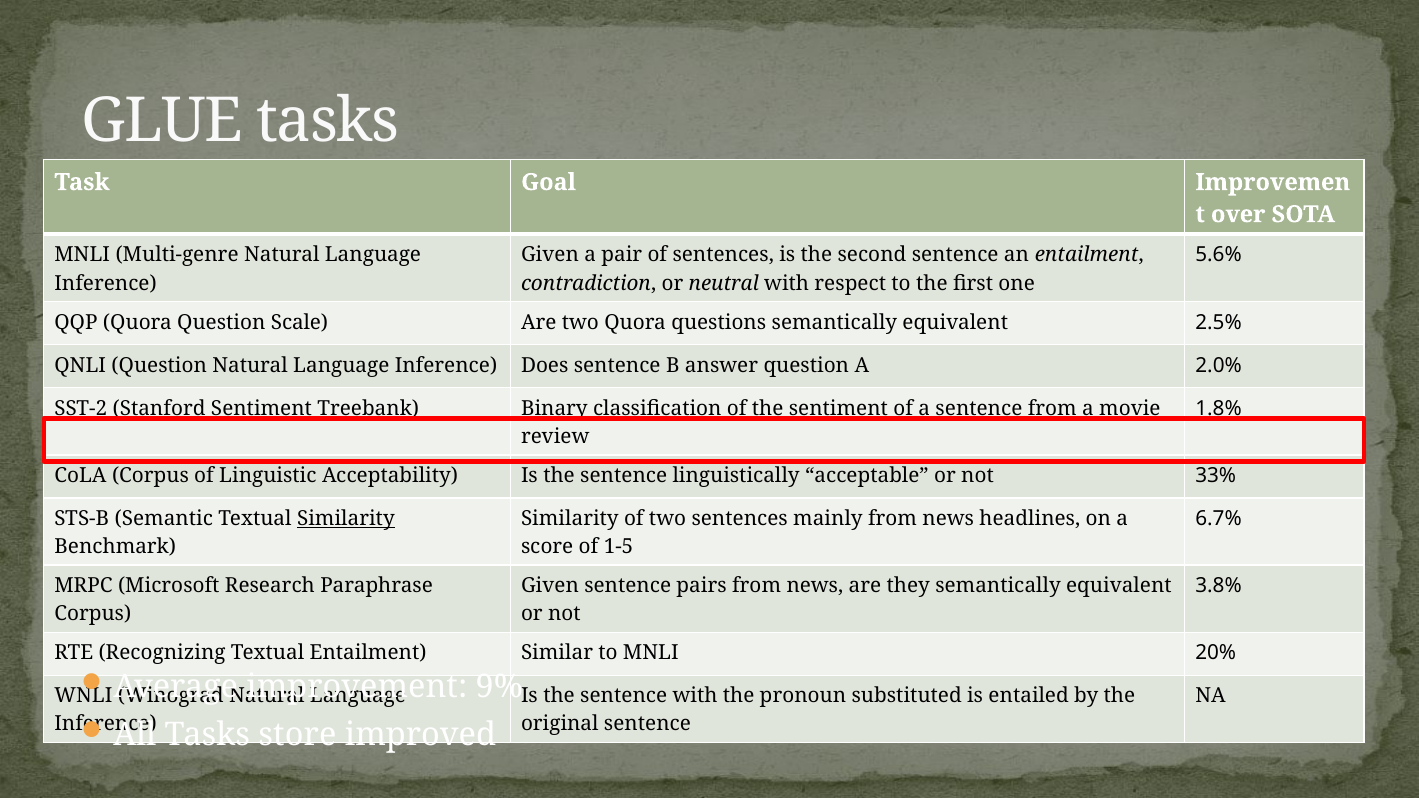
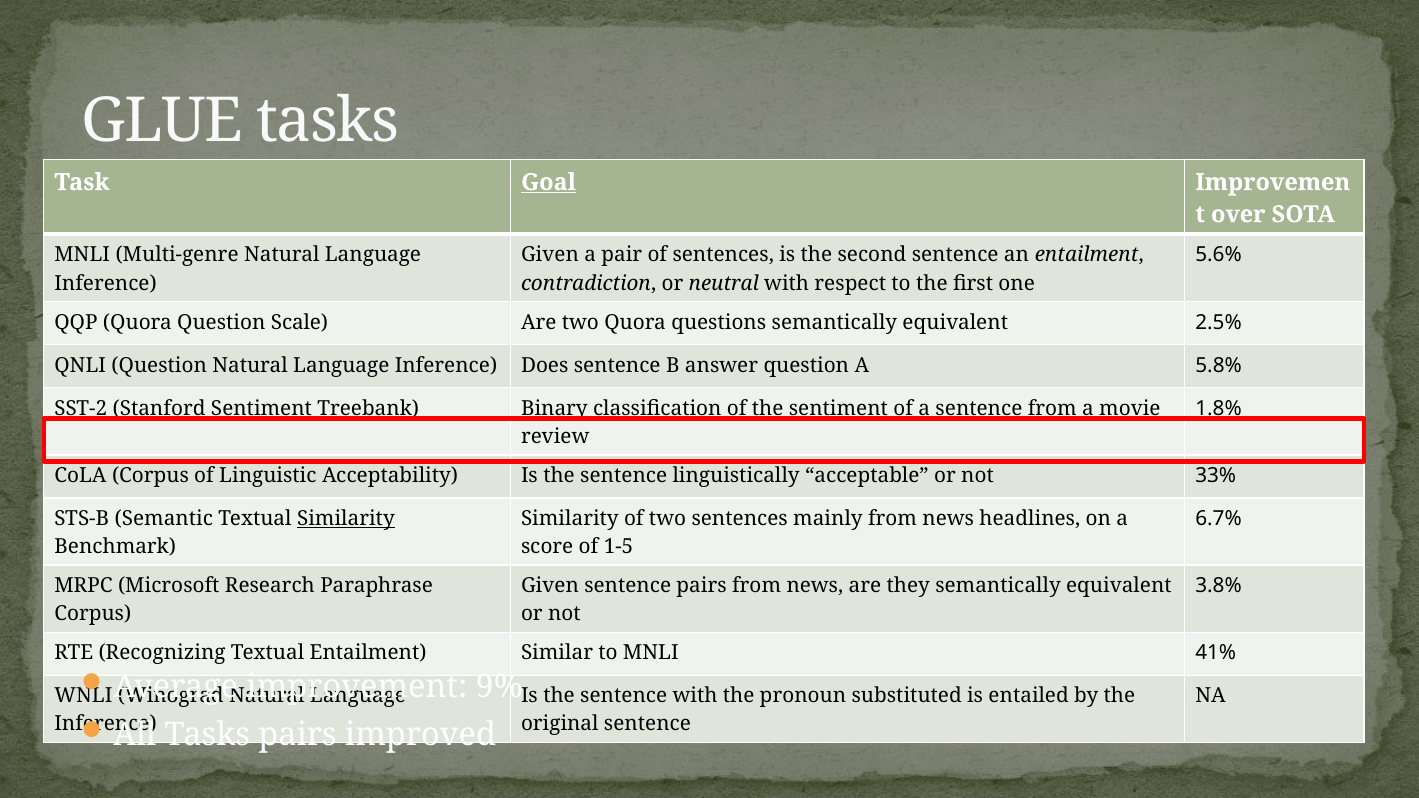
Goal underline: none -> present (549, 182)
2.0%: 2.0% -> 5.8% (1219, 365)
20%: 20% -> 41% (1216, 653)
Tasks store: store -> pairs (298, 735)
